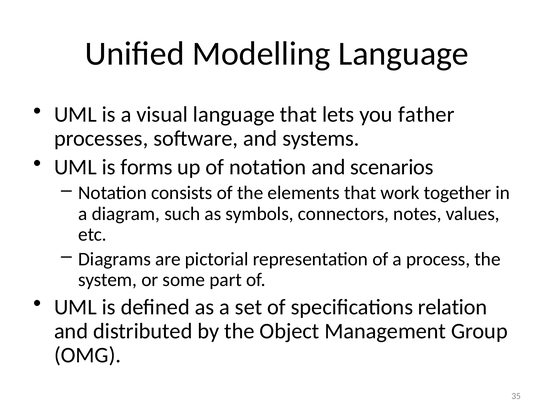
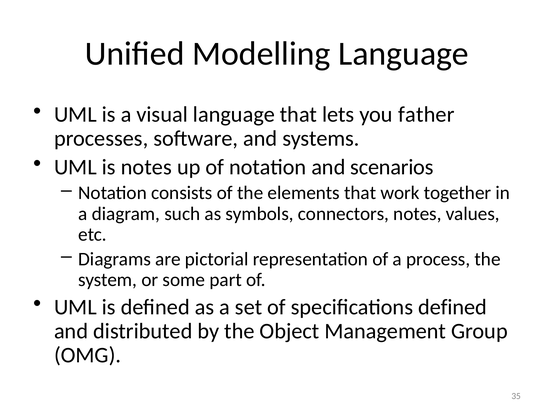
is forms: forms -> notes (146, 167)
specifications relation: relation -> defined (452, 307)
